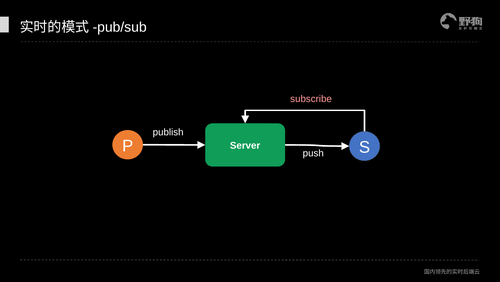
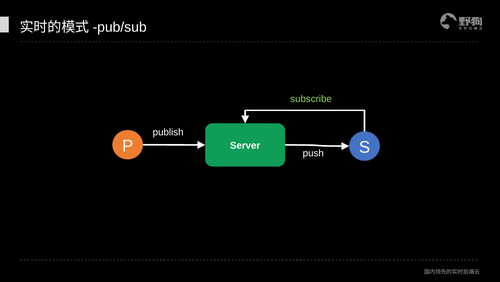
subscribe colour: pink -> light green (311, 99)
